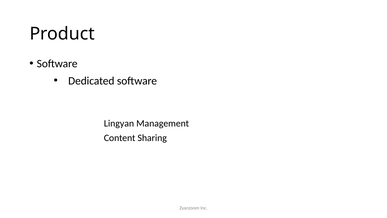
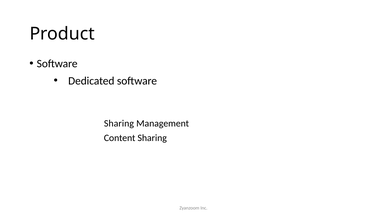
Lingyan: Lingyan -> Sharing (119, 123)
